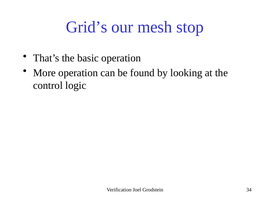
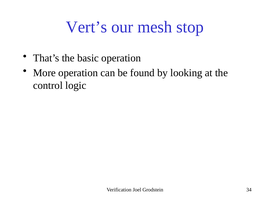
Grid’s: Grid’s -> Vert’s (87, 27)
